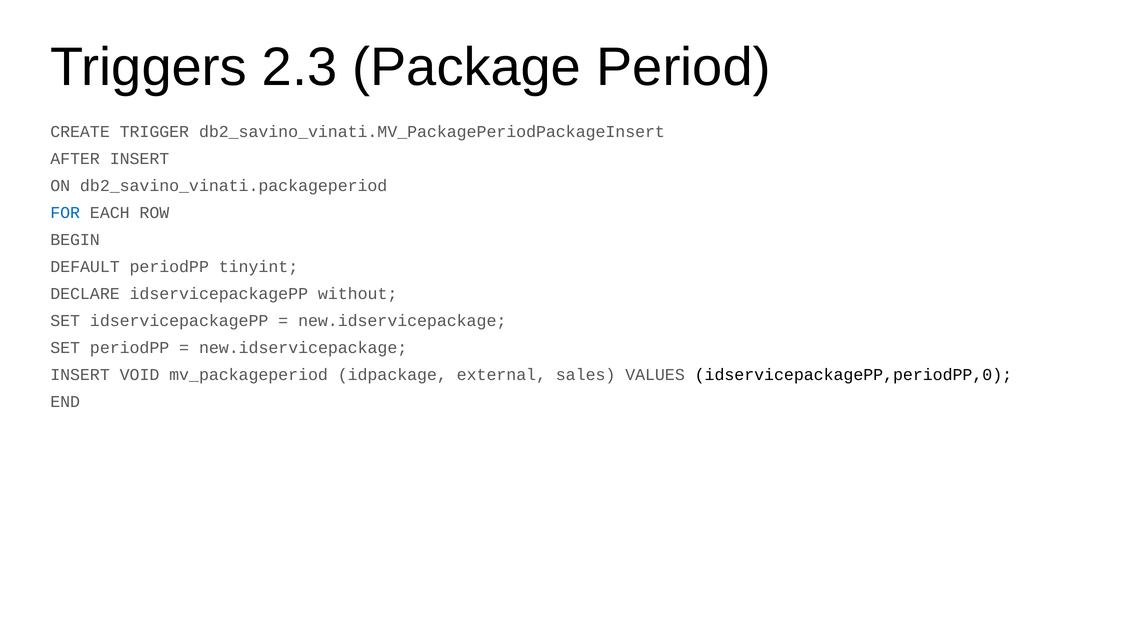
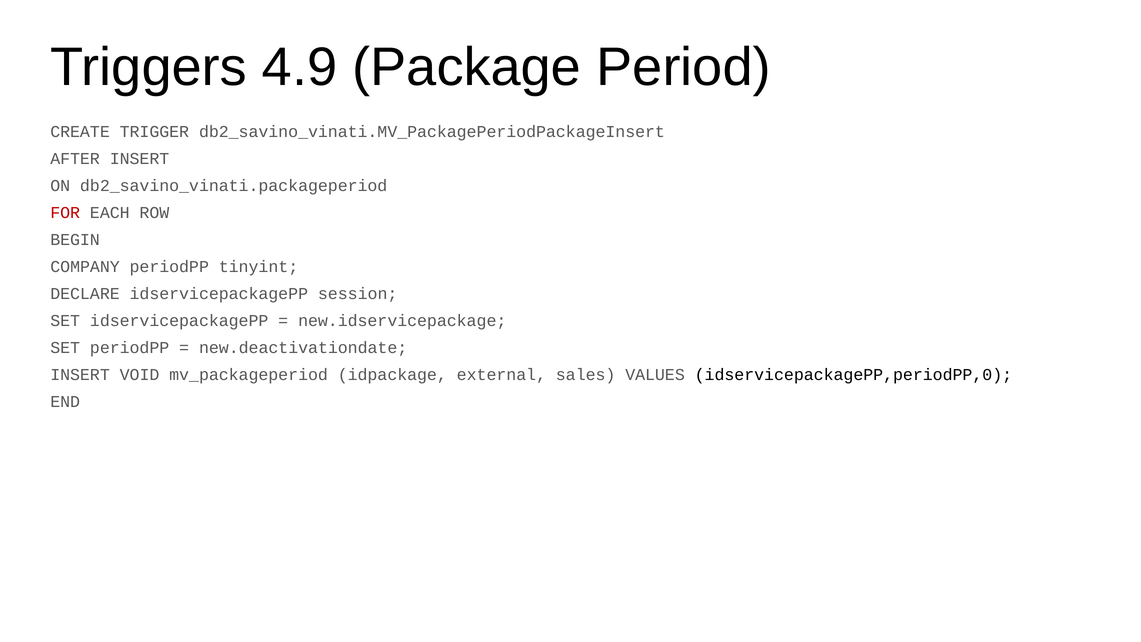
2.3: 2.3 -> 4.9 (300, 67)
FOR colour: blue -> red (65, 213)
DEFAULT: DEFAULT -> COMPANY (85, 267)
without: without -> session (358, 294)
new.idservicepackage: new.idservicepackage -> new.deactivationdate (303, 348)
